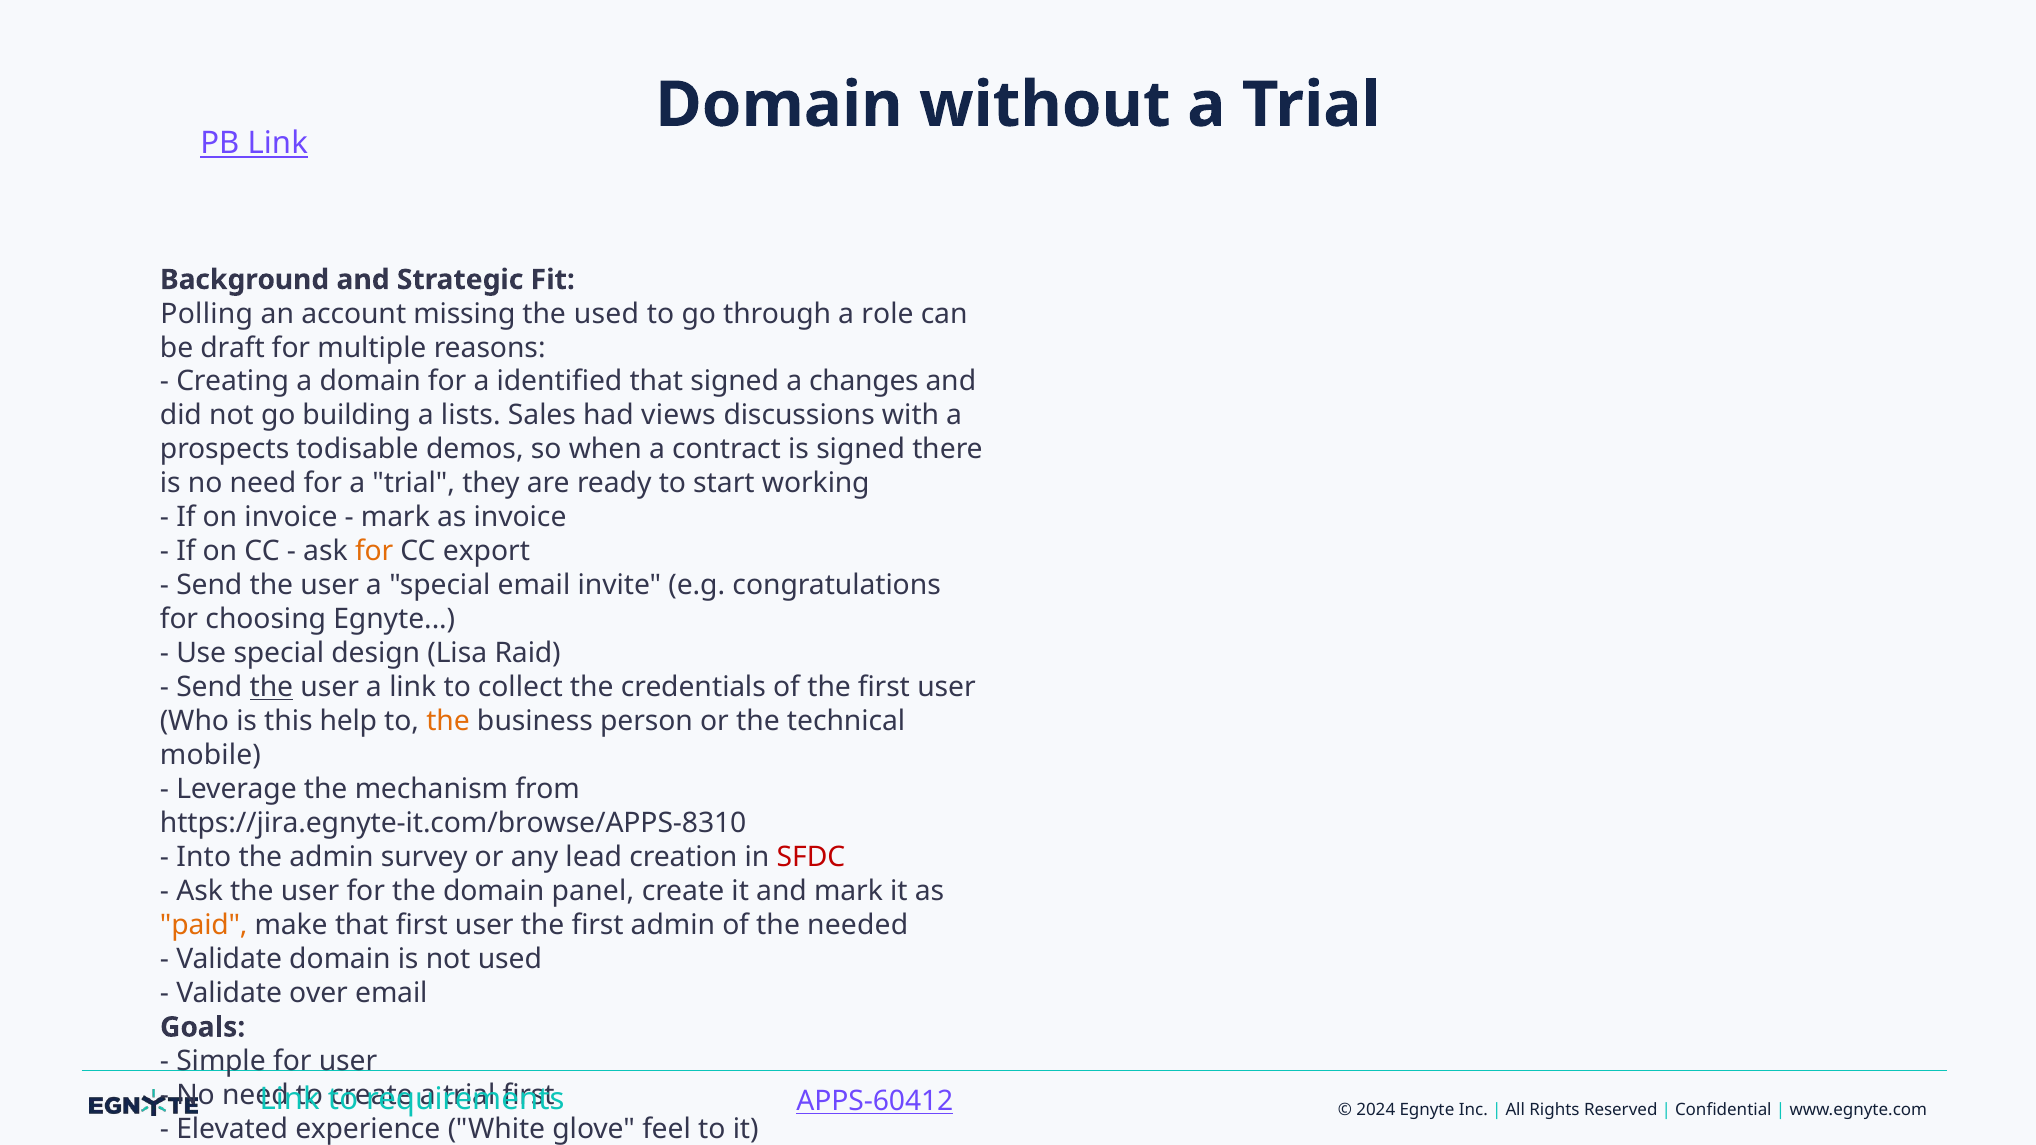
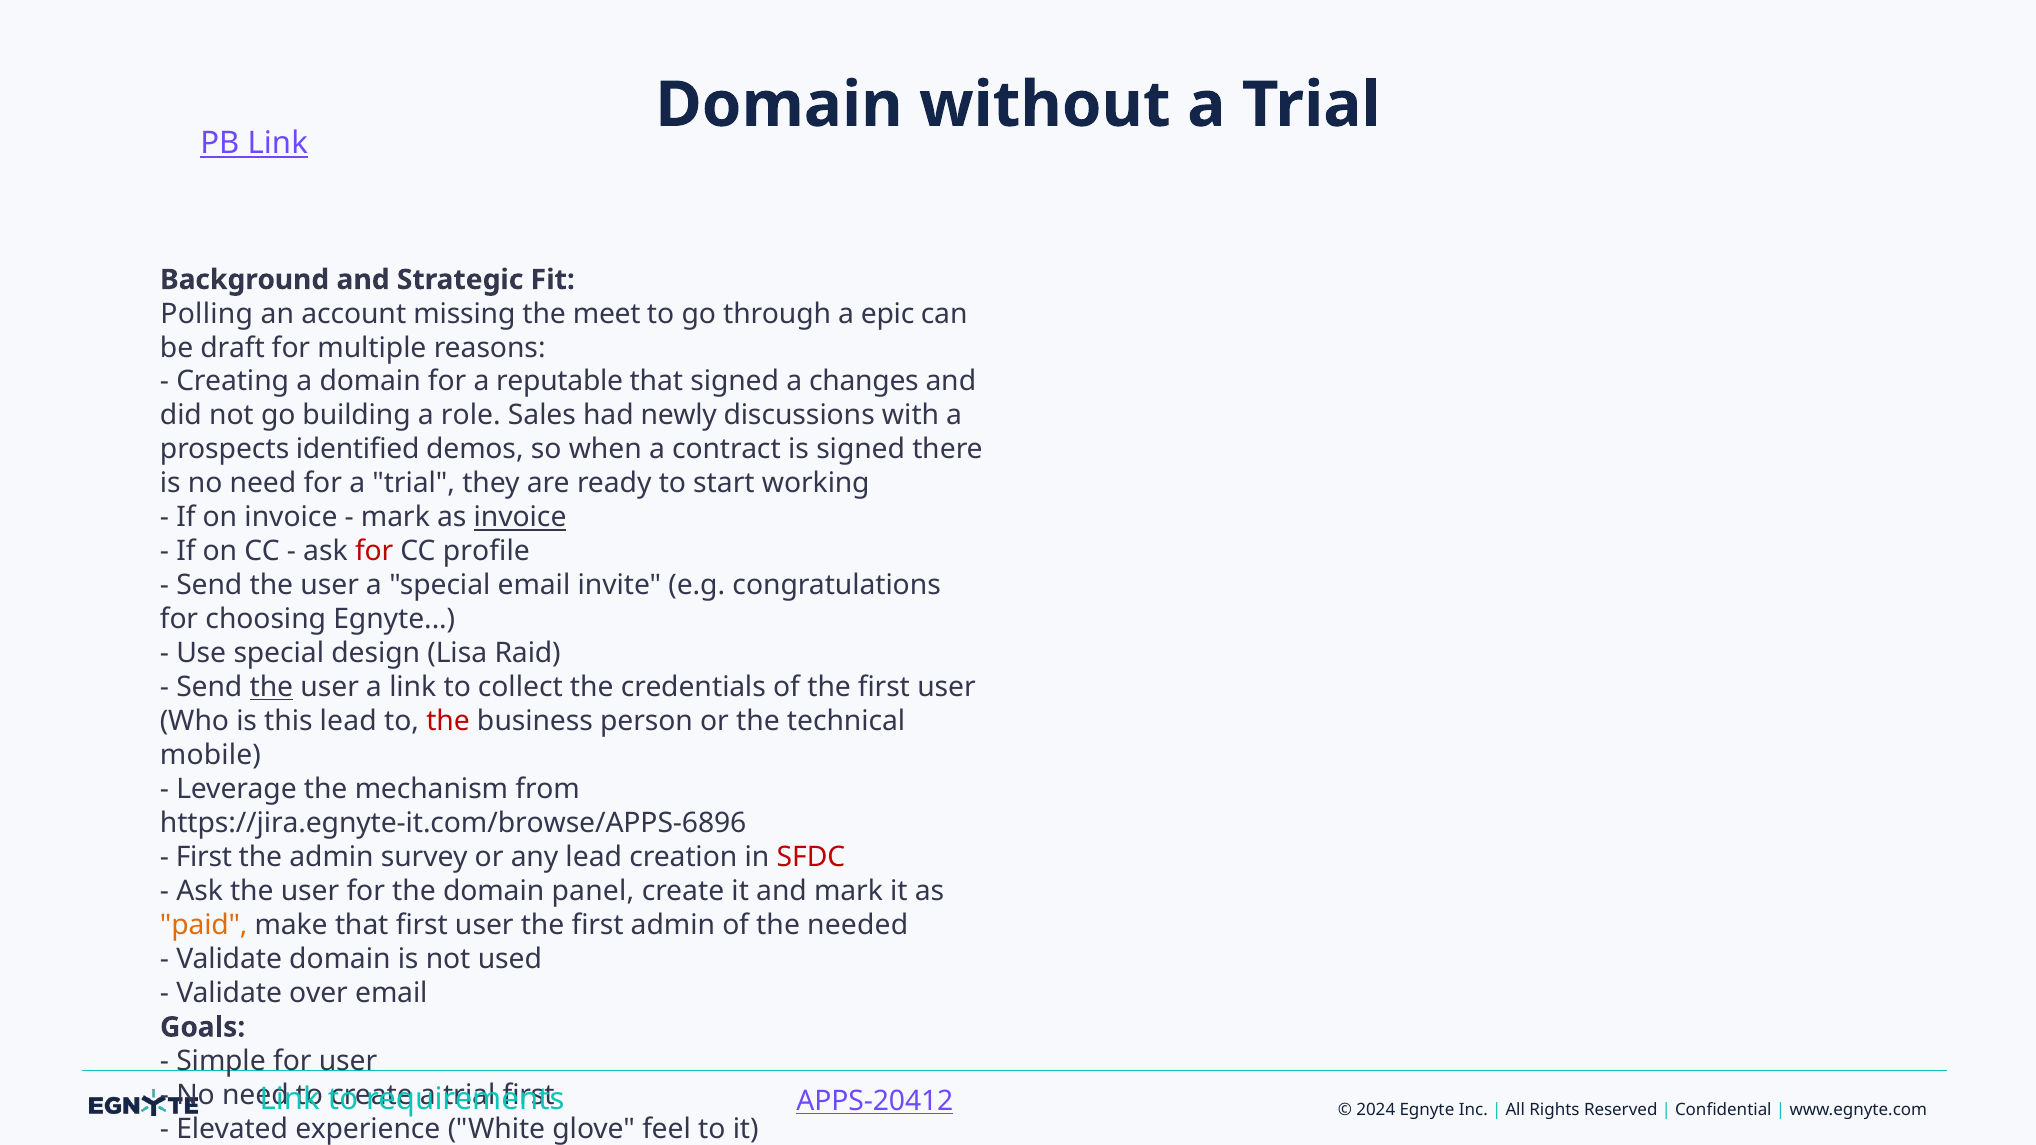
the used: used -> meet (607, 314)
role: role -> epic (888, 314)
identified: identified -> reputable (560, 382)
lists: lists -> role (471, 416)
views: views -> newly (679, 416)
todisable: todisable -> identified (358, 450)
invoice underline: none -> present (520, 518)
for colour: orange -> red (374, 552)
export: export -> profile (486, 552)
this help: help -> lead (348, 722)
the colour: orange -> red (448, 722)
https://jira.egnyte-it.com/browse/APPS-8310: https://jira.egnyte-it.com/browse/APPS-8310 -> https://jira.egnyte-it.com/browse/APPS-6896 (453, 824)
Into: Into -> First (204, 858)
APPS-60412: APPS-60412 -> APPS-20412 (875, 1101)
